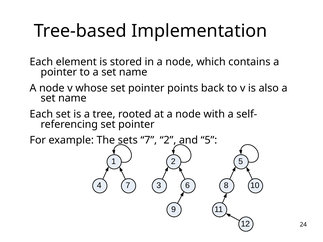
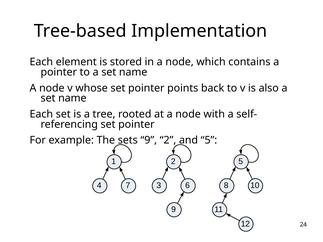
sets 7: 7 -> 9 (149, 140)
